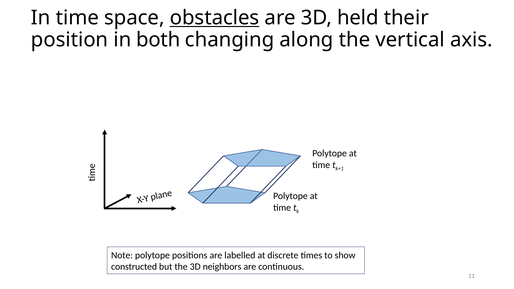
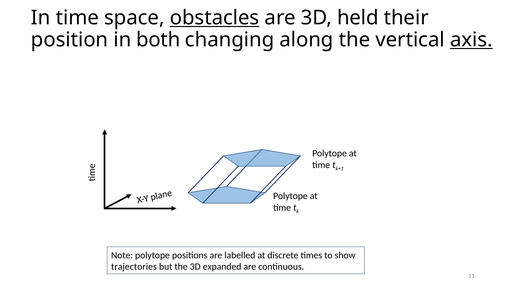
axis underline: none -> present (471, 40)
constructed: constructed -> trajectories (134, 267)
neighbors: neighbors -> expanded (222, 267)
